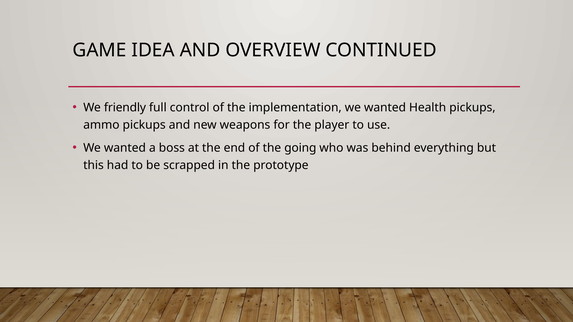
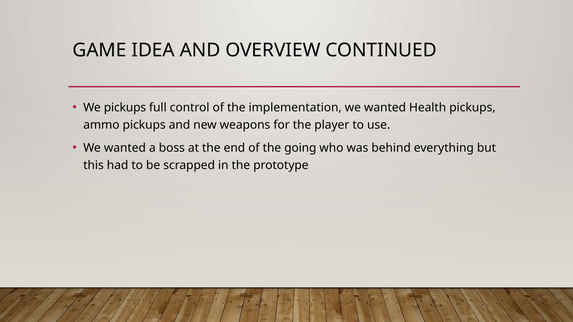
We friendly: friendly -> pickups (125, 108)
